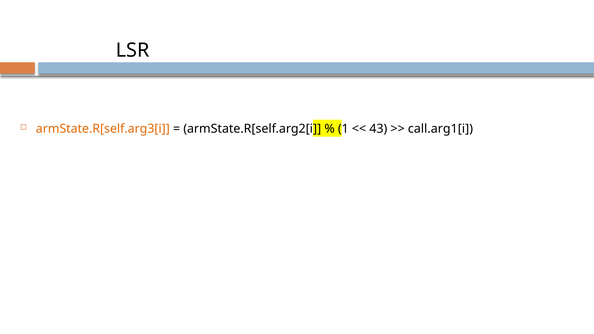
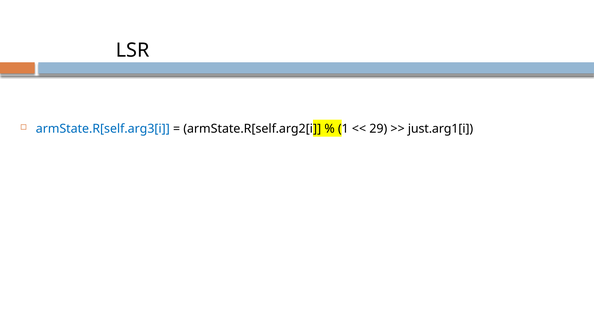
armState.R[self.arg3[i colour: orange -> blue (103, 129)
43: 43 -> 29 (378, 129)
call.arg1[i: call.arg1[i -> just.arg1[i (441, 129)
